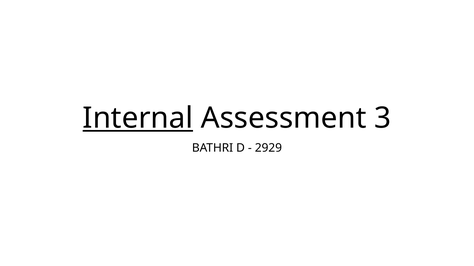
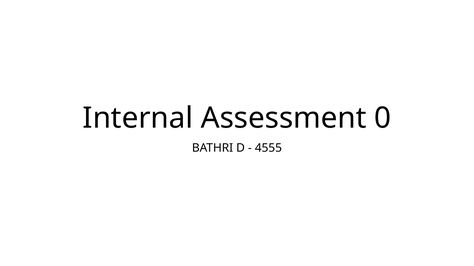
Internal underline: present -> none (138, 118)
3: 3 -> 0 (383, 118)
2929: 2929 -> 4555 (268, 148)
